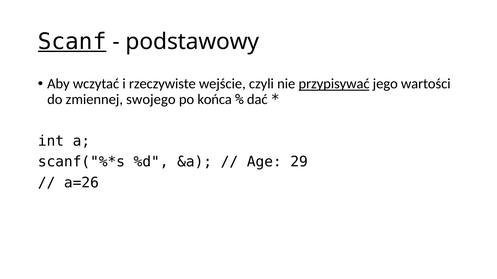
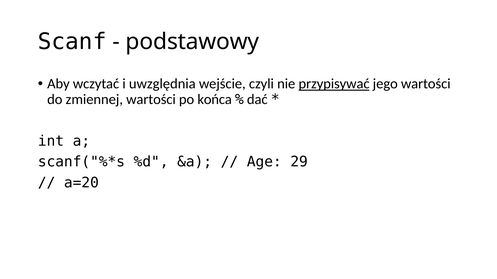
Scanf underline: present -> none (72, 42)
rzeczywiste: rzeczywiste -> uwzględnia (162, 84)
zmiennej swojego: swojego -> wartości (151, 100)
a=26: a=26 -> a=20 (81, 183)
